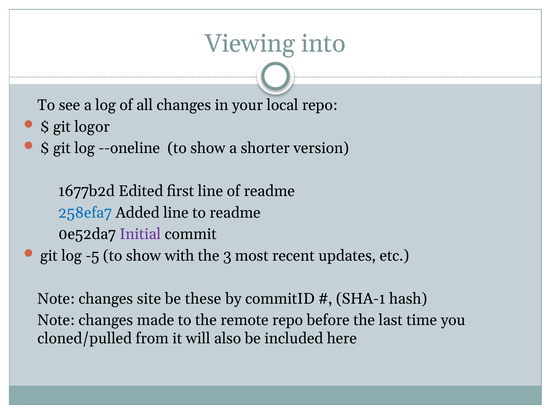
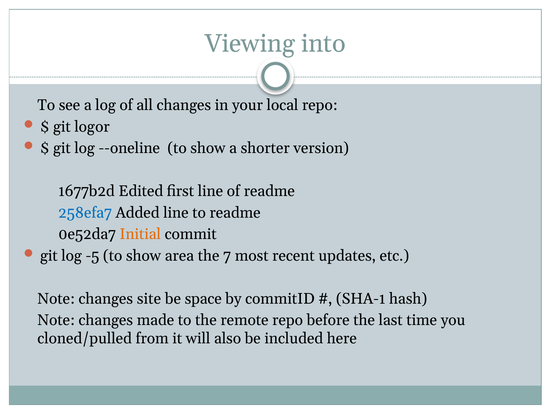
Initial colour: purple -> orange (140, 234)
with: with -> area (179, 255)
3: 3 -> 7 (227, 255)
these: these -> space (203, 298)
